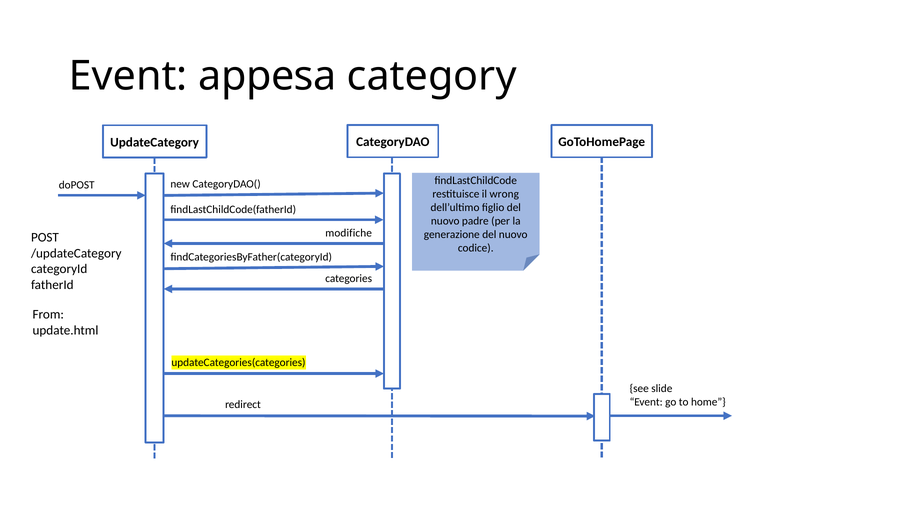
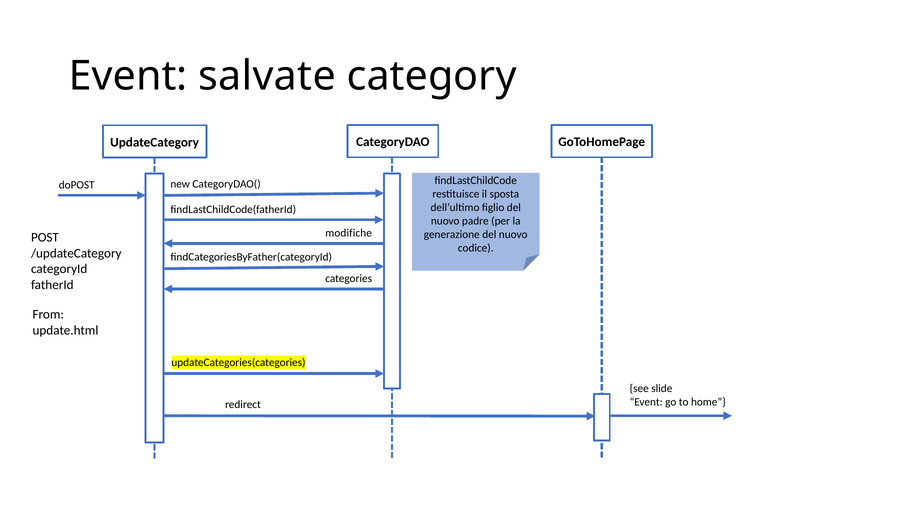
appesa: appesa -> salvate (267, 76)
wrong: wrong -> sposta (504, 194)
